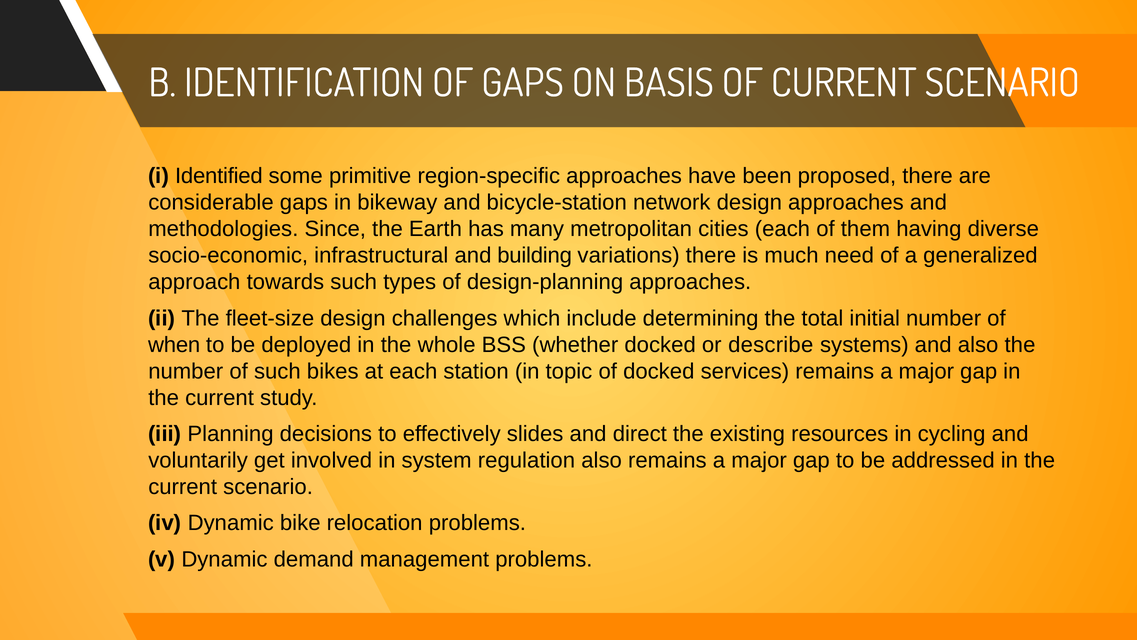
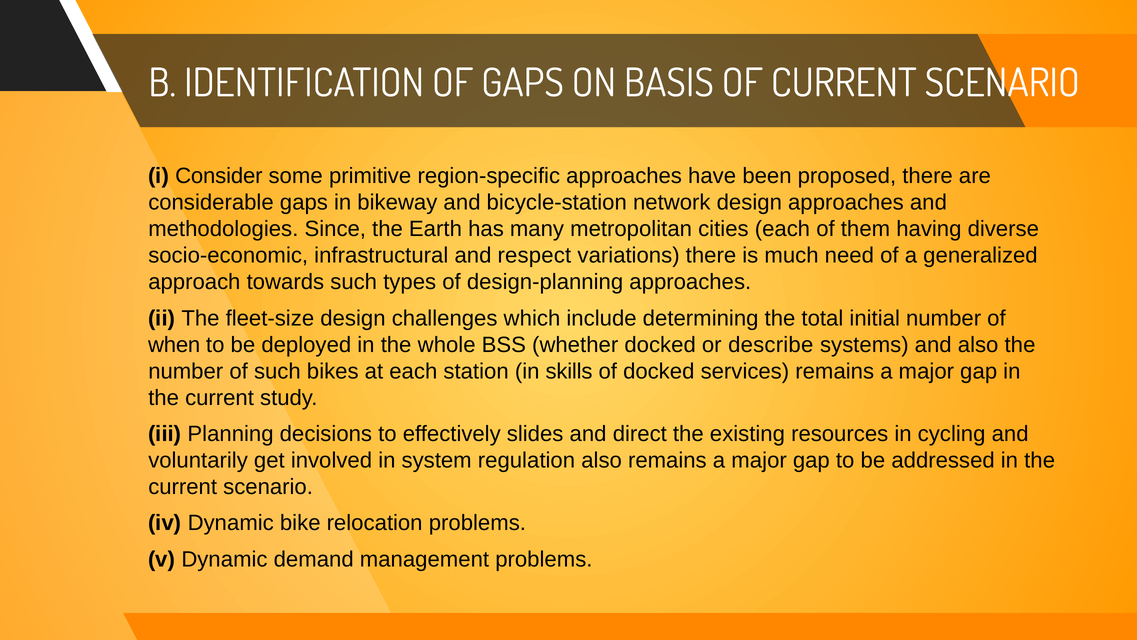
Identified: Identified -> Consider (219, 176)
building: building -> respect (534, 255)
topic: topic -> skills (569, 371)
